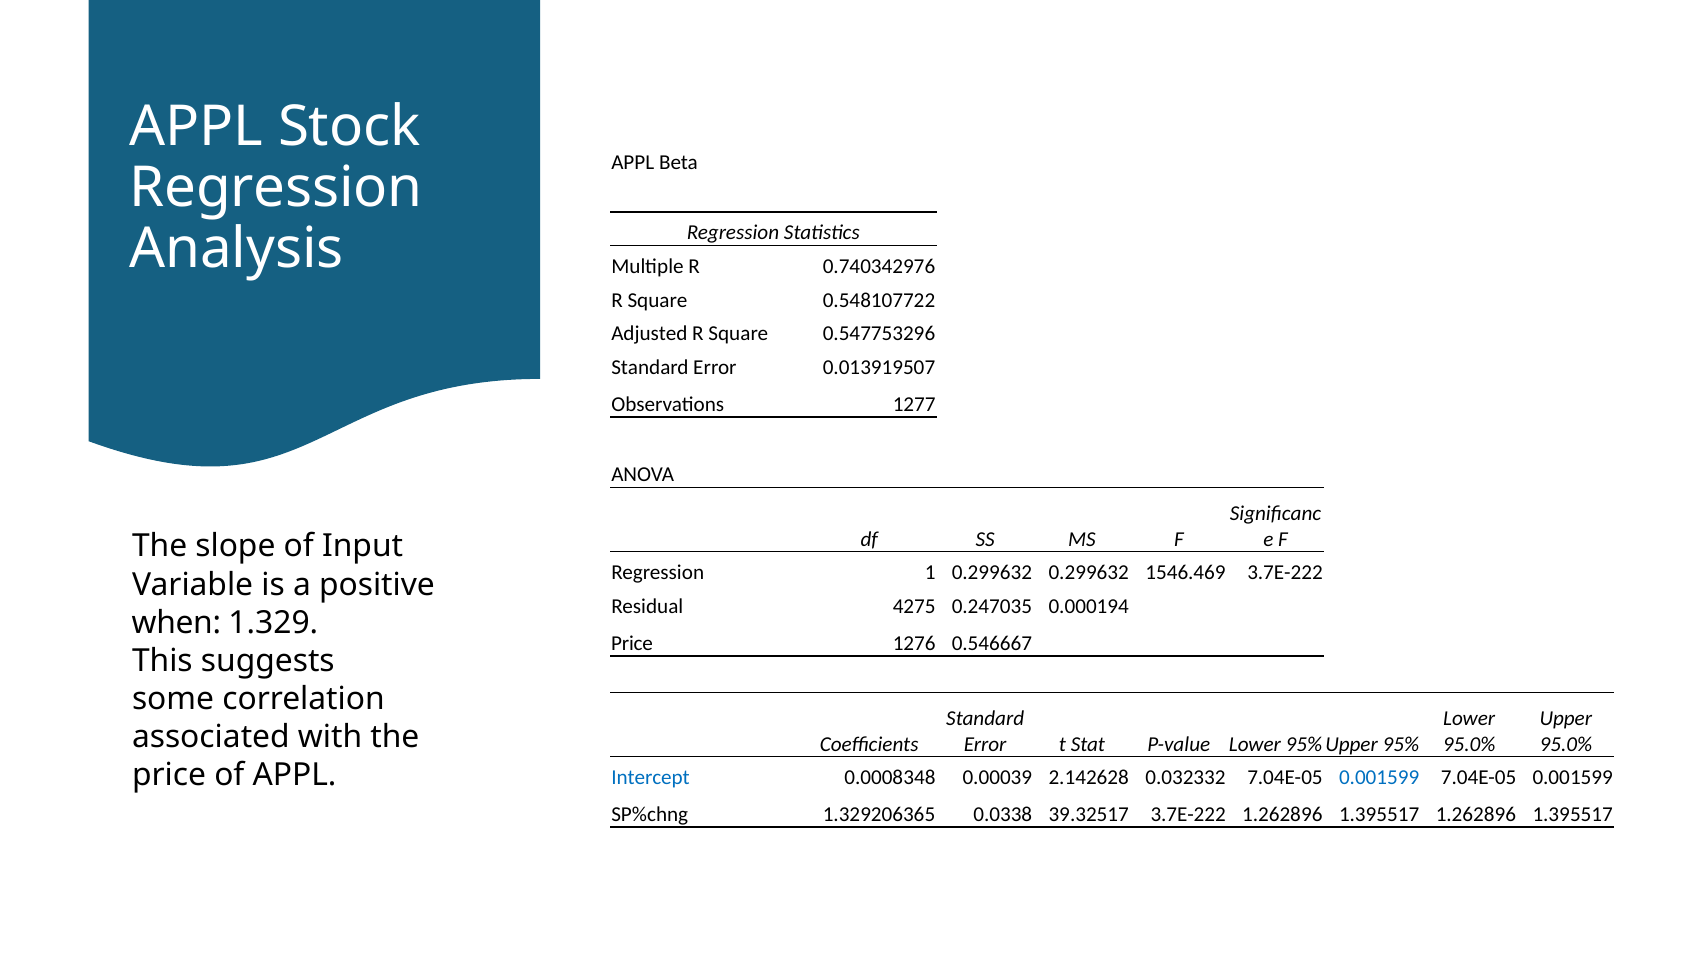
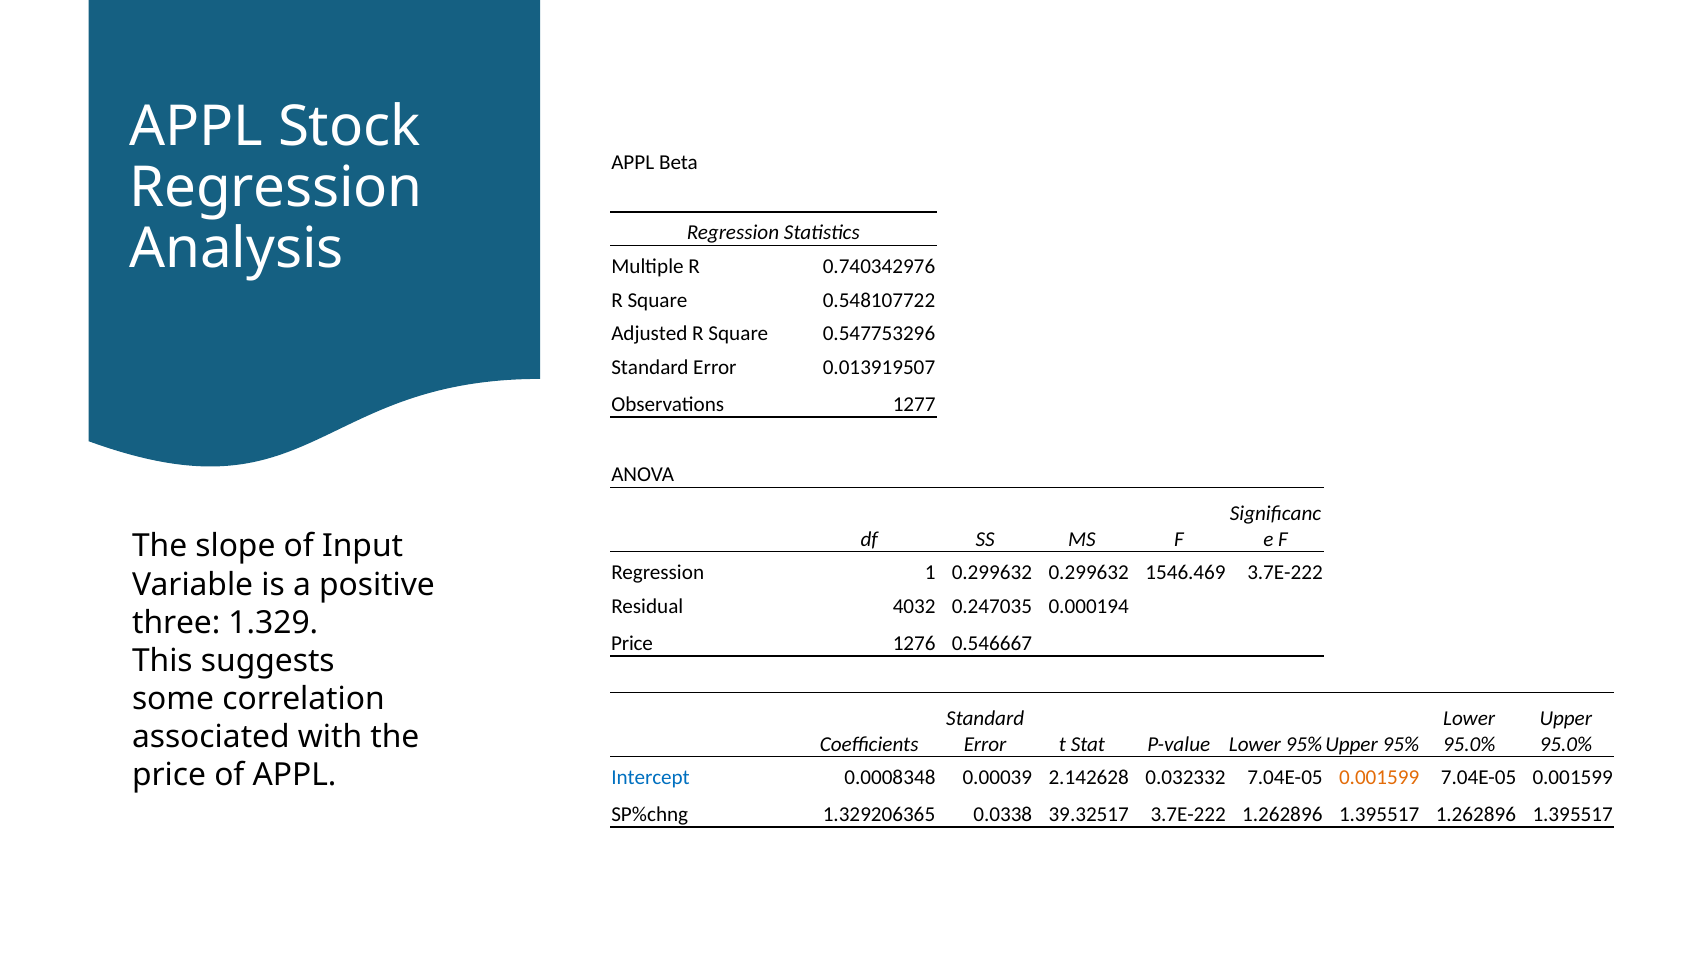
4275: 4275 -> 4032 (914, 607)
when: when -> three (176, 623)
0.001599 colour: blue -> orange (1379, 778)
